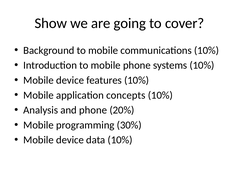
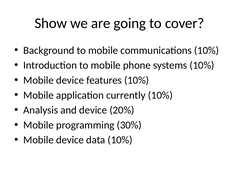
concepts: concepts -> currently (126, 95)
and phone: phone -> device (93, 110)
